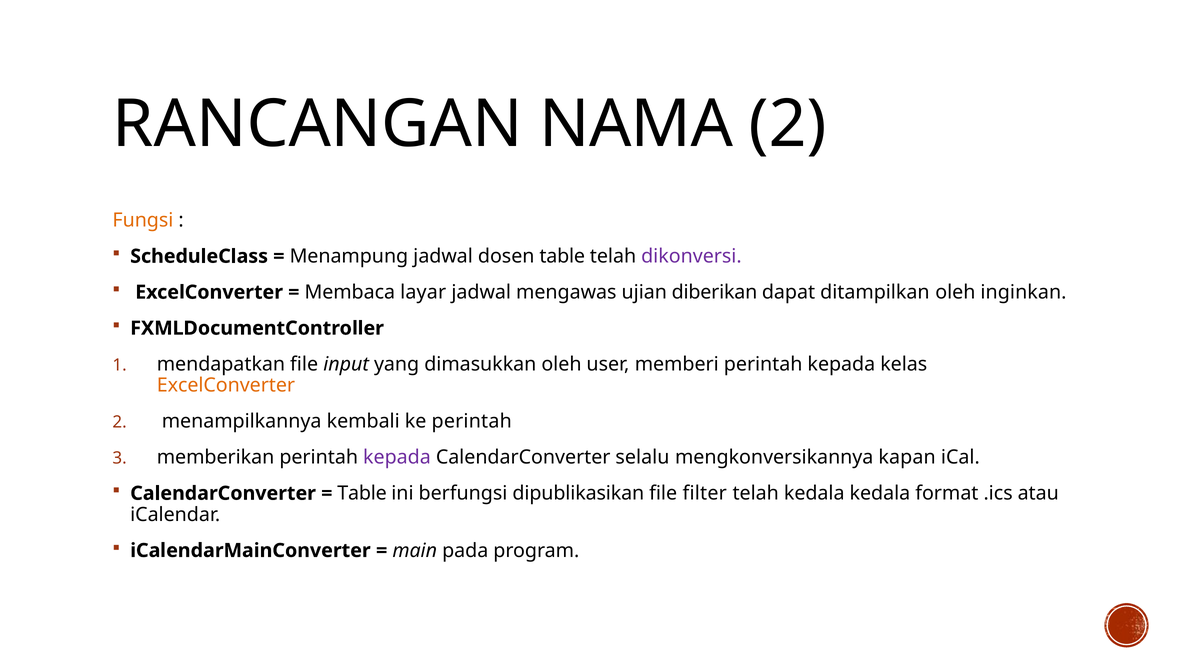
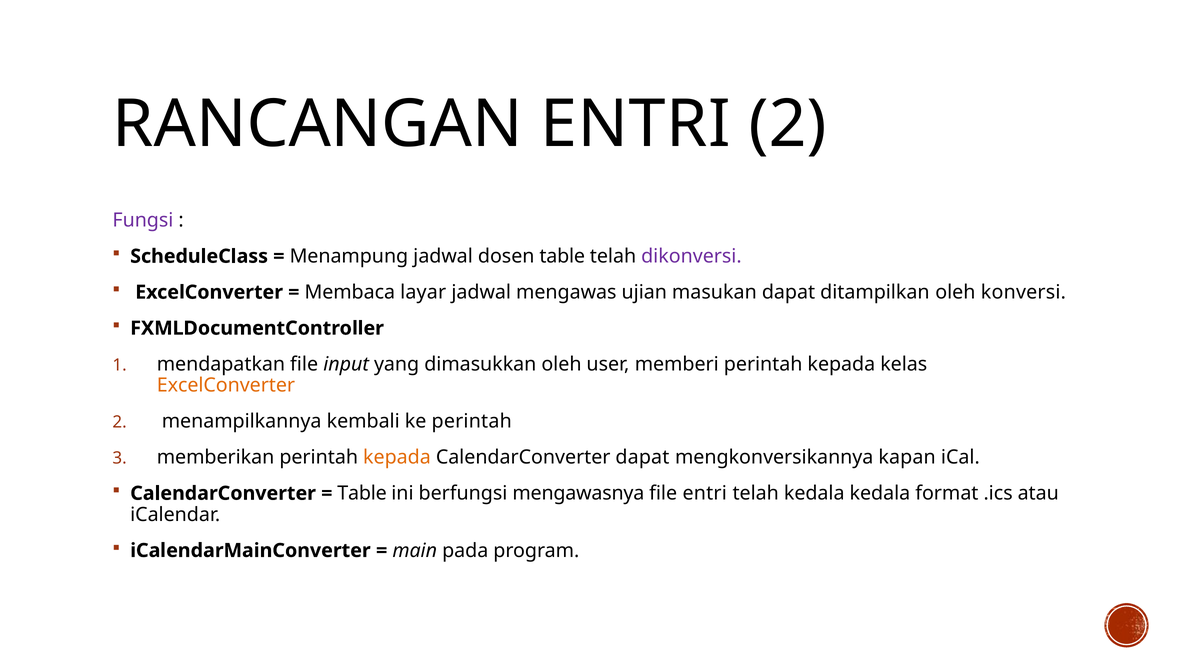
RANCANGAN NAMA: NAMA -> ENTRI (635, 124)
Fungsi colour: orange -> purple (143, 220)
diberikan: diberikan -> masukan (714, 292)
inginkan: inginkan -> konversi (1023, 292)
kepada colour: purple -> orange (397, 458)
CalendarConverter selalu: selalu -> dapat (642, 458)
dipublikasikan: dipublikasikan -> mengawasnya (578, 494)
file filter: filter -> entri (705, 494)
